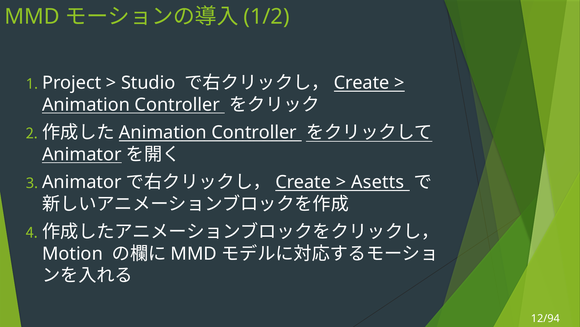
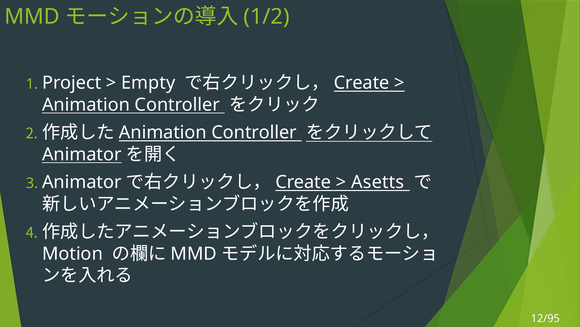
Studio: Studio -> Empty (148, 83)
12/94: 12/94 -> 12/95 (545, 318)
